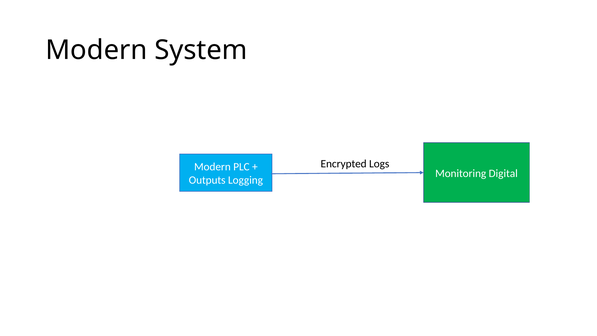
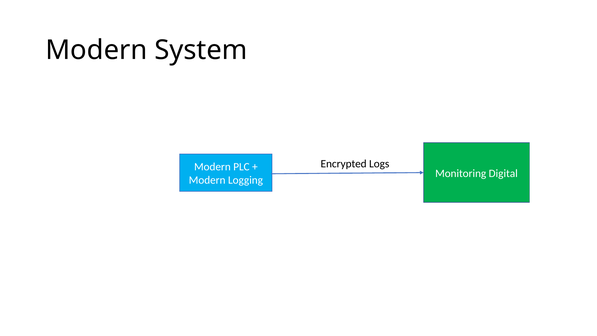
Outputs: Outputs -> Modern (207, 180)
